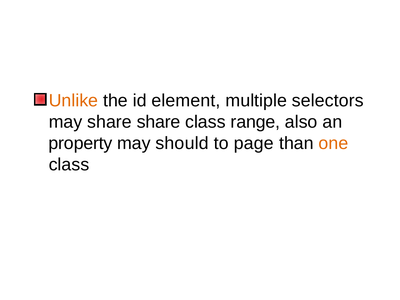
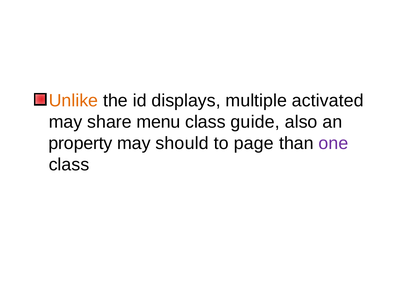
element: element -> displays (186, 101)
selectors: selectors -> activated (328, 101)
share share: share -> menu (159, 122)
range: range -> guide (255, 122)
one colour: orange -> purple (333, 143)
